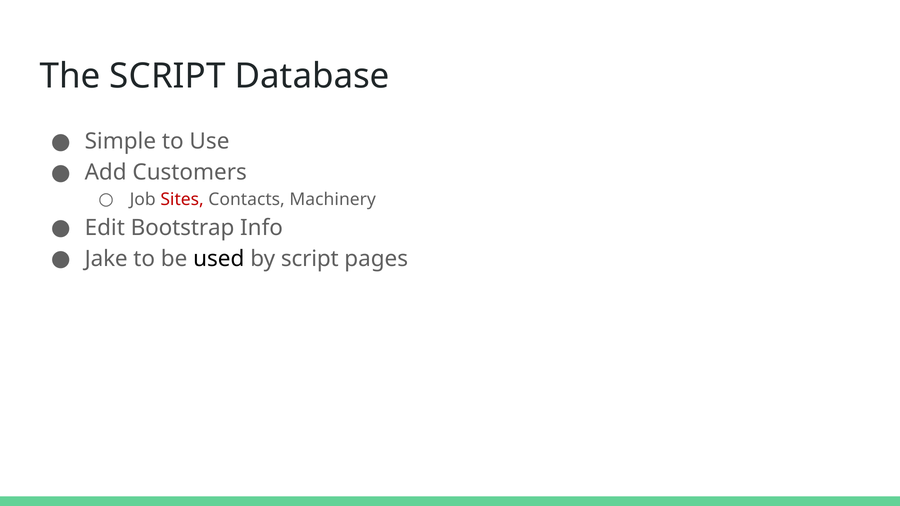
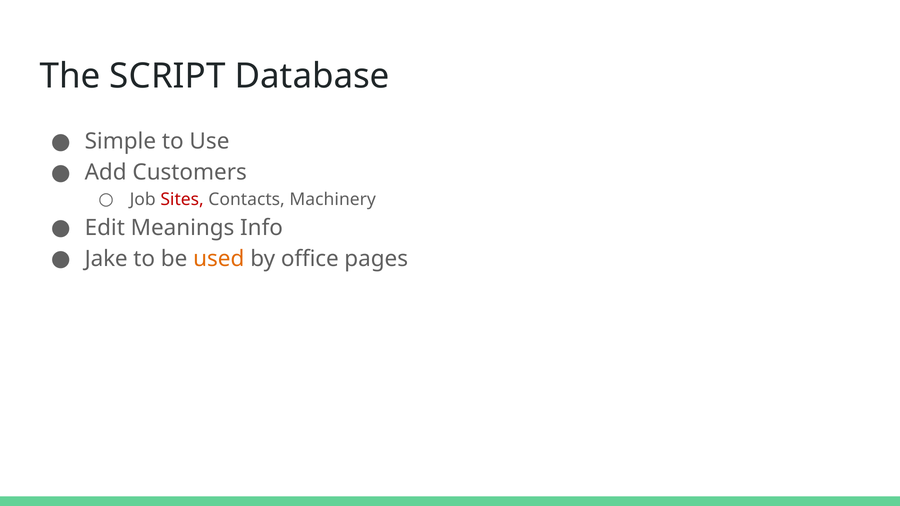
Bootstrap: Bootstrap -> Meanings (183, 228)
used colour: black -> orange (219, 259)
by script: script -> office (310, 259)
